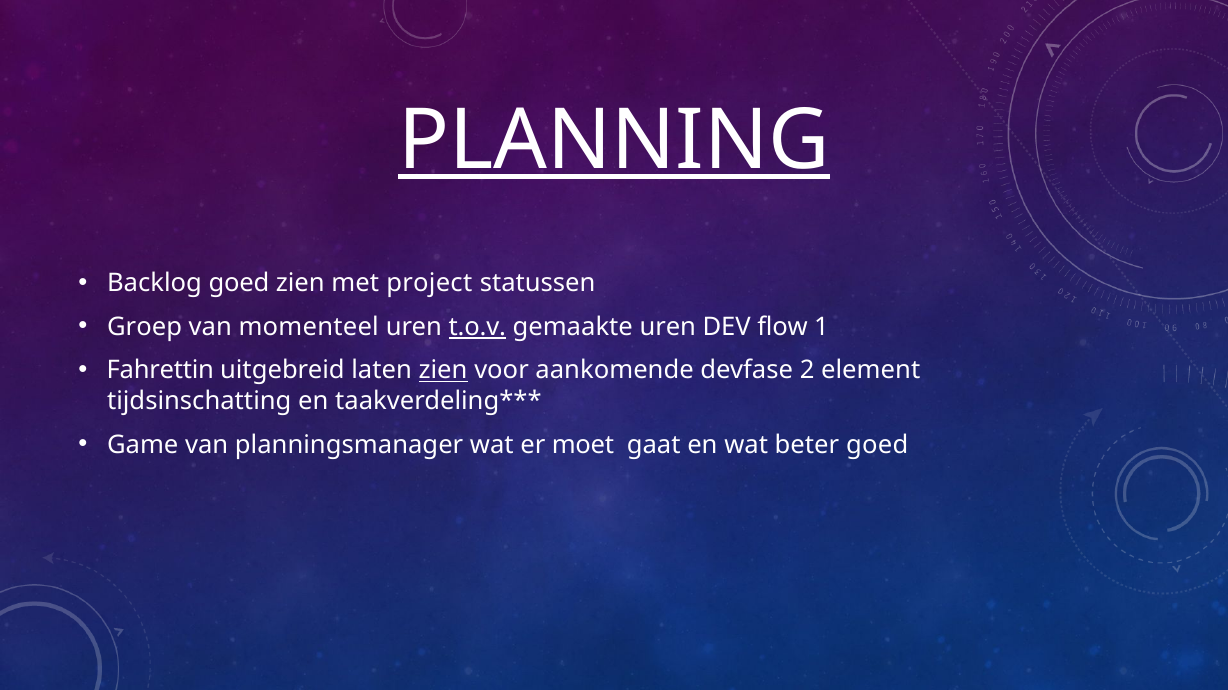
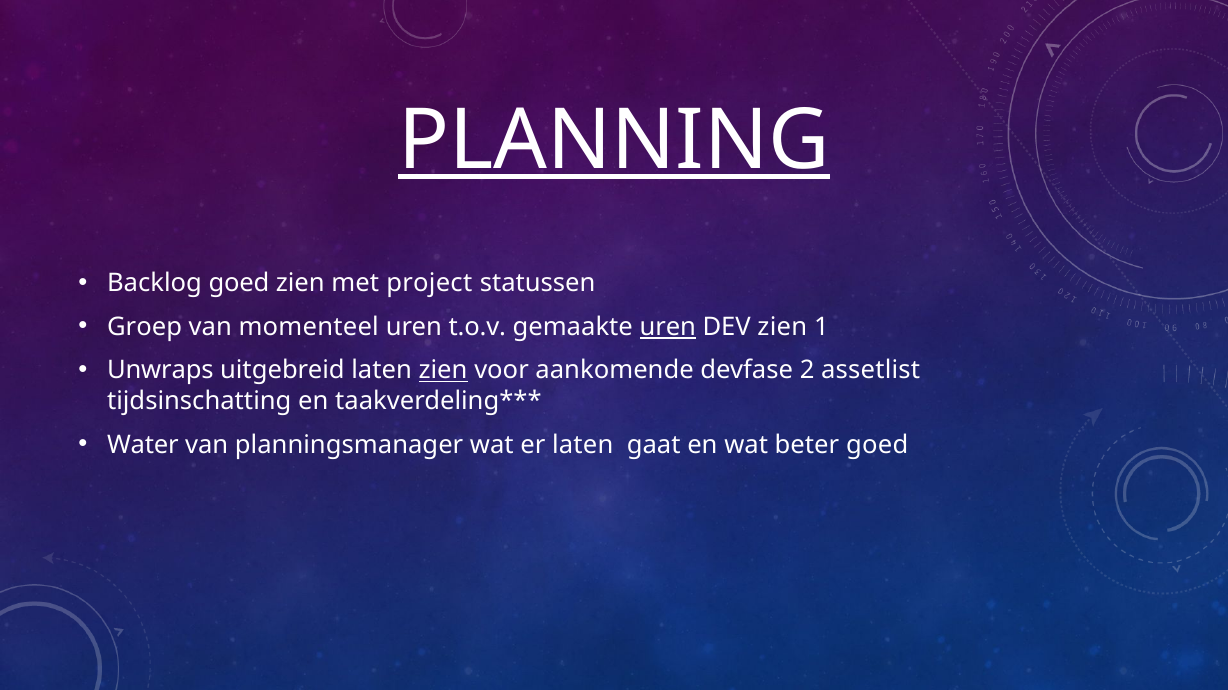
t.o.v underline: present -> none (477, 327)
uren underline: none -> present (668, 327)
DEV flow: flow -> zien (782, 327)
Fahrettin: Fahrettin -> Unwraps (160, 371)
element: element -> assetlist (871, 371)
Game: Game -> Water (143, 445)
er moet: moet -> laten (583, 445)
